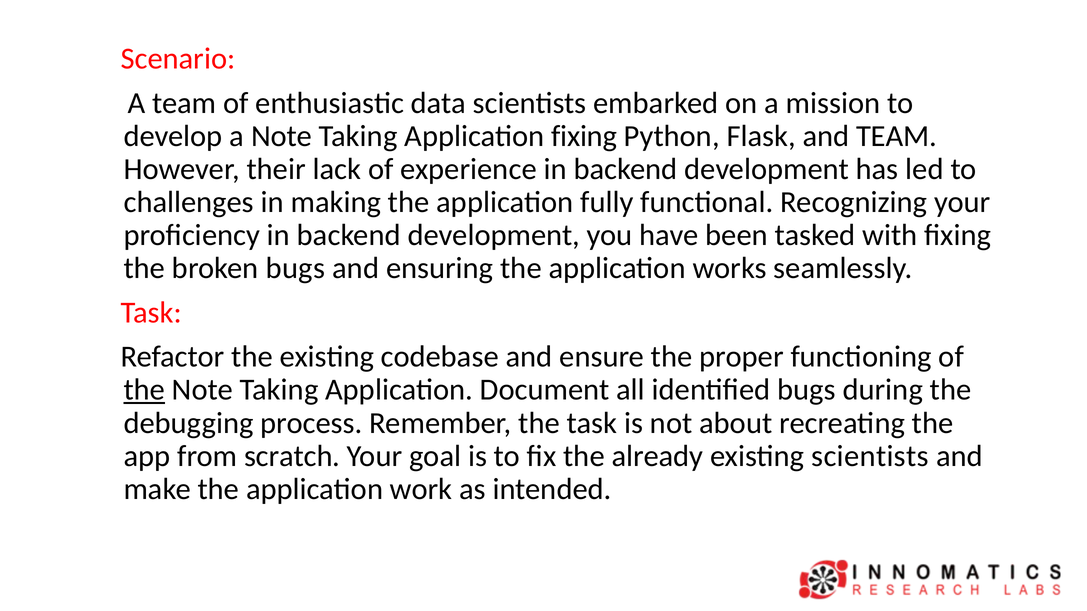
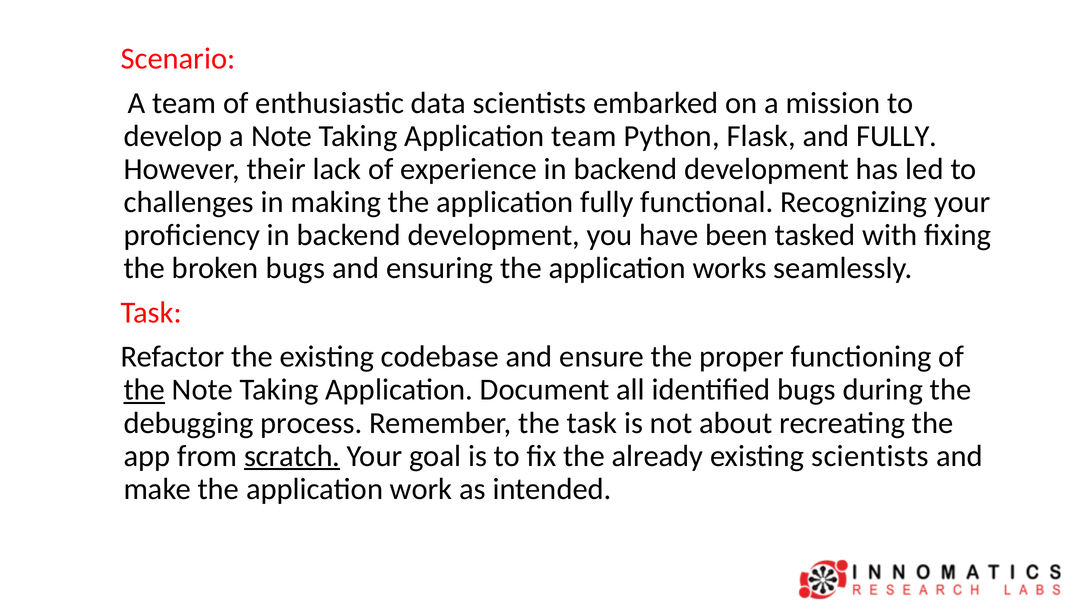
Application fixing: fixing -> team (584, 136)
and TEAM: TEAM -> FULLY (897, 136)
scratch underline: none -> present (292, 456)
